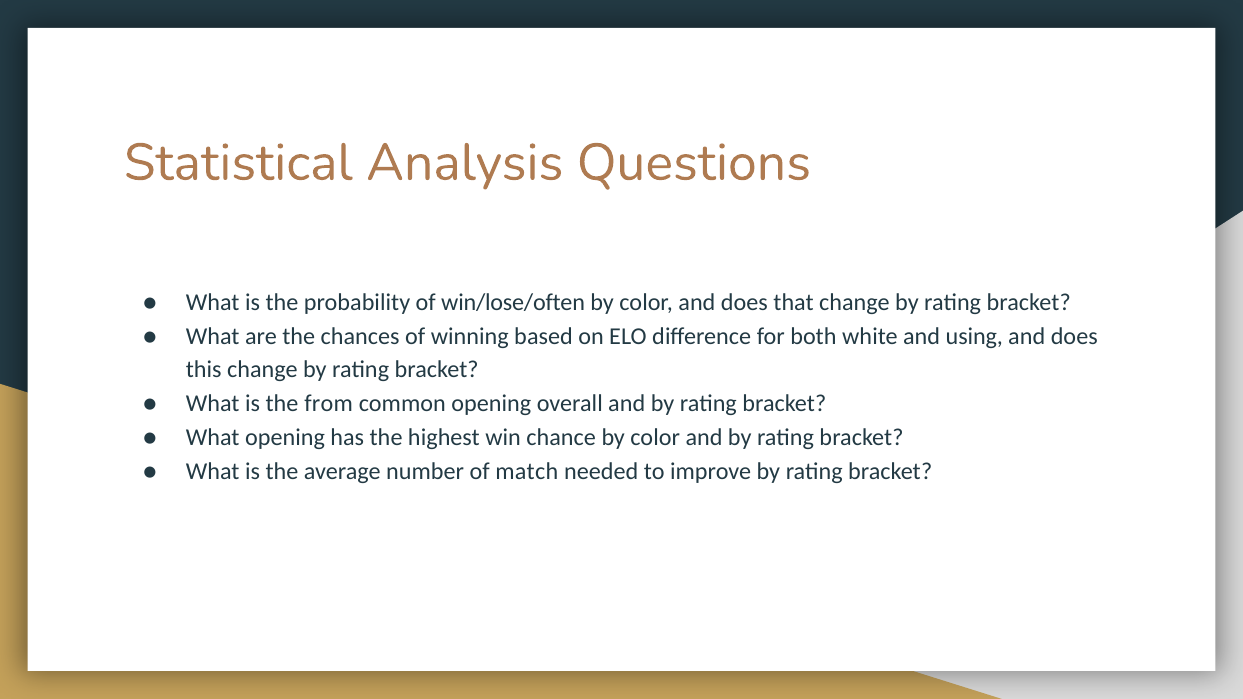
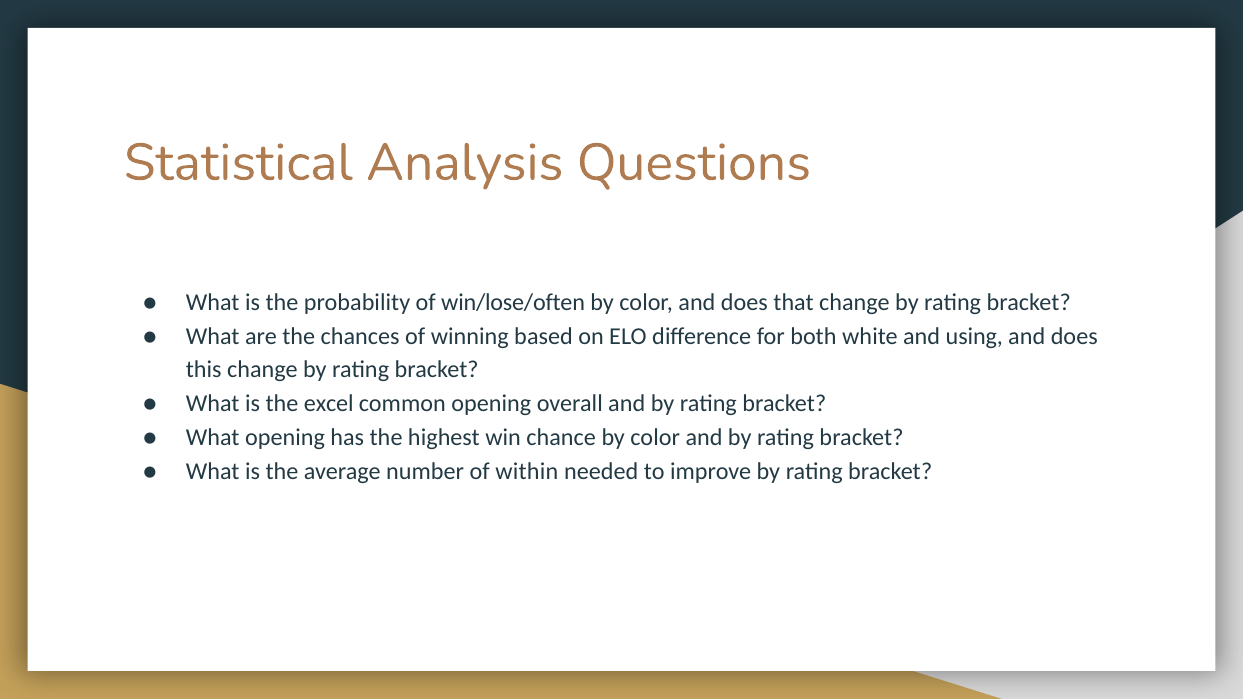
from: from -> excel (329, 404)
match: match -> within (527, 472)
